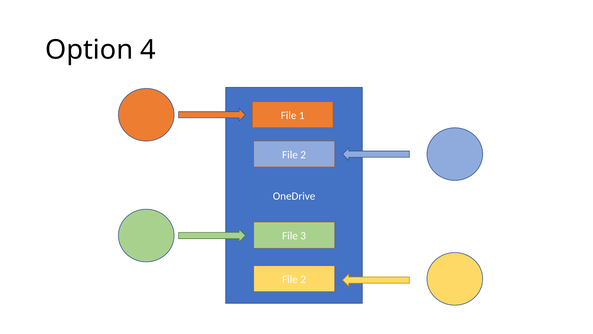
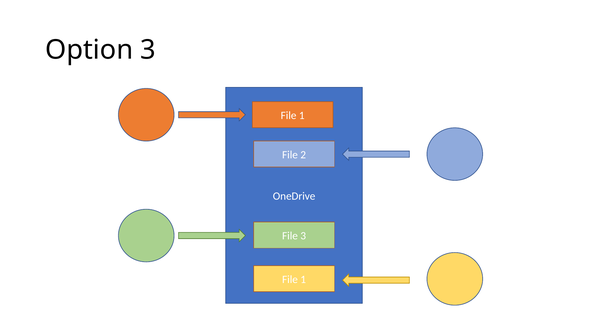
Option 4: 4 -> 3 (148, 50)
2: 2 -> 1 (303, 279)
